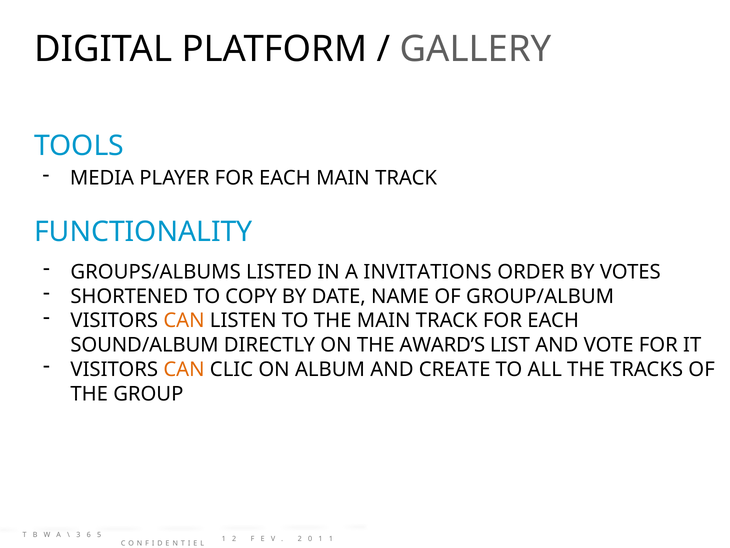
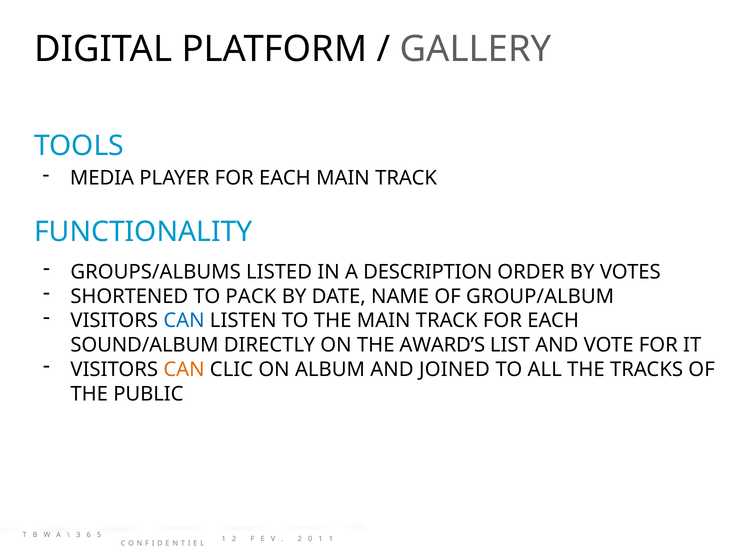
INVITATIONS: INVITATIONS -> DESCRIPTION (428, 272)
COPY: COPY -> PACK (251, 296)
CAN colour: orange -> blue (184, 320)
CREATE: CREATE -> JOINED (454, 369)
GROUP: GROUP -> PUBLIC (148, 394)
